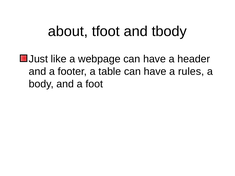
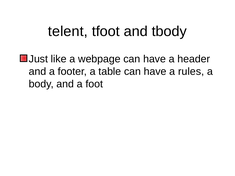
about: about -> telent (68, 31)
